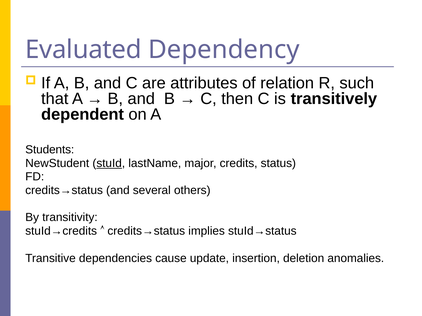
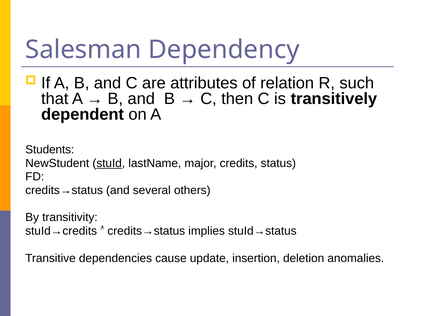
Evaluated: Evaluated -> Salesman (83, 50)
